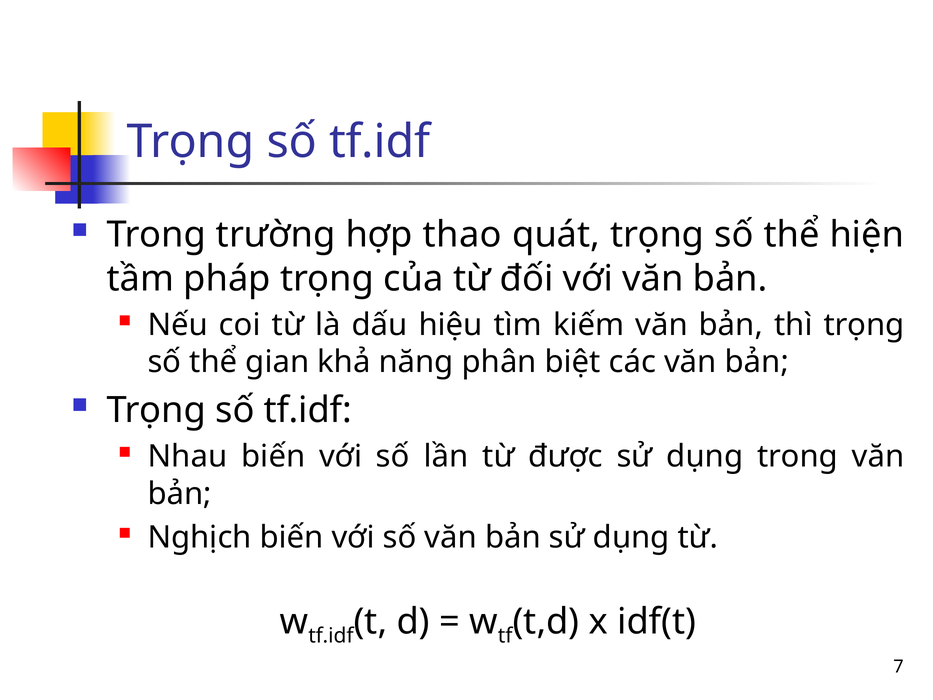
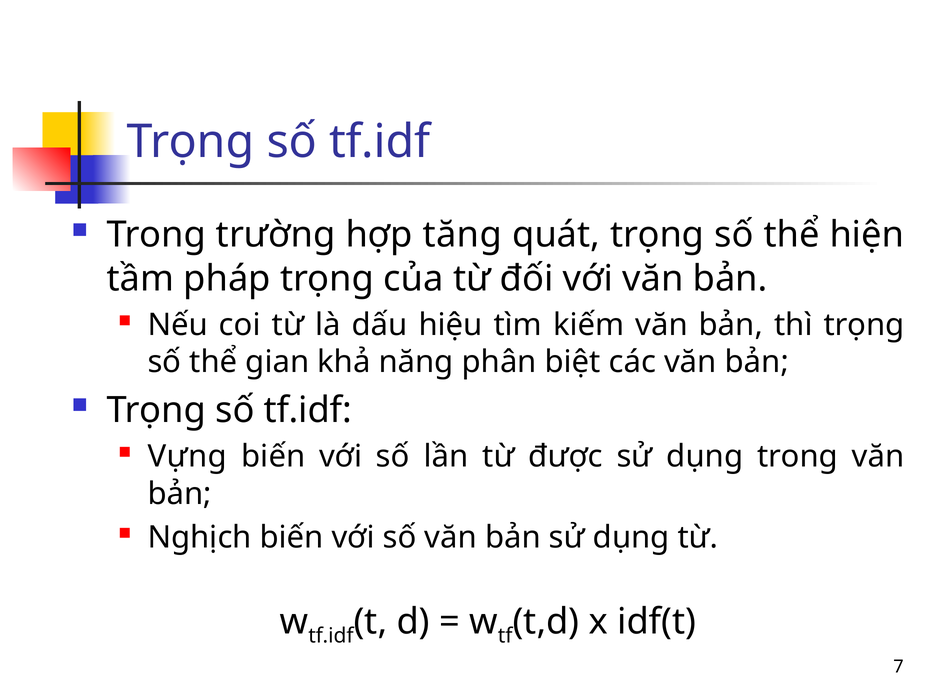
thao: thao -> tăng (462, 235)
Nhau: Nhau -> Vựng (187, 456)
